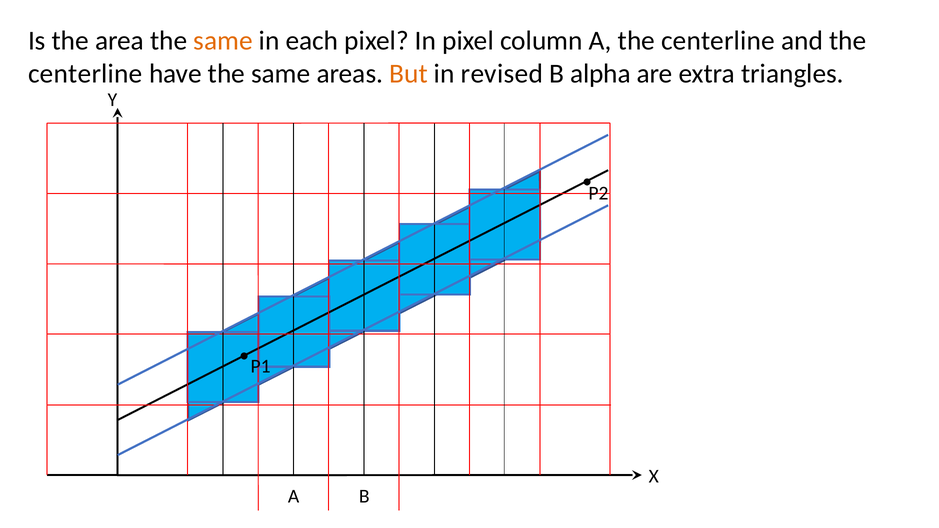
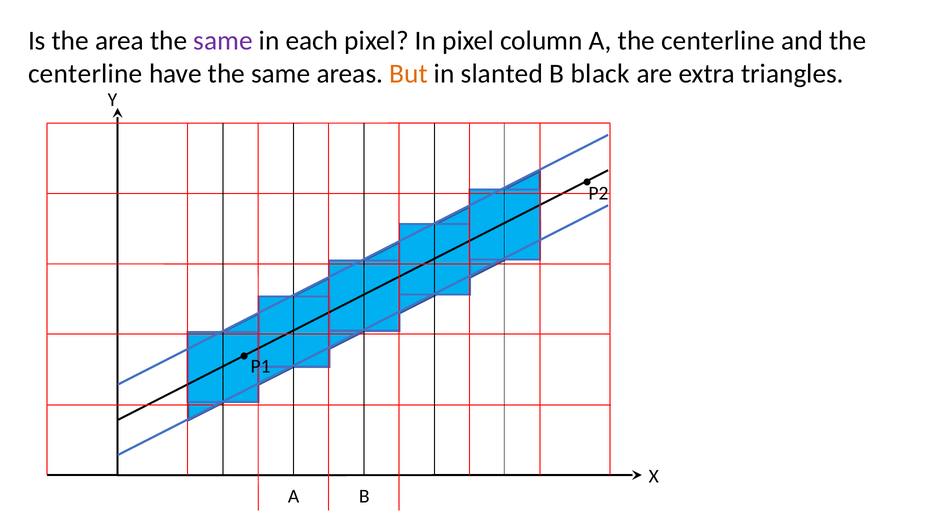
same colour: orange -> purple (223, 41)
revised: revised -> slanted (502, 74)
alpha: alpha -> black (600, 74)
